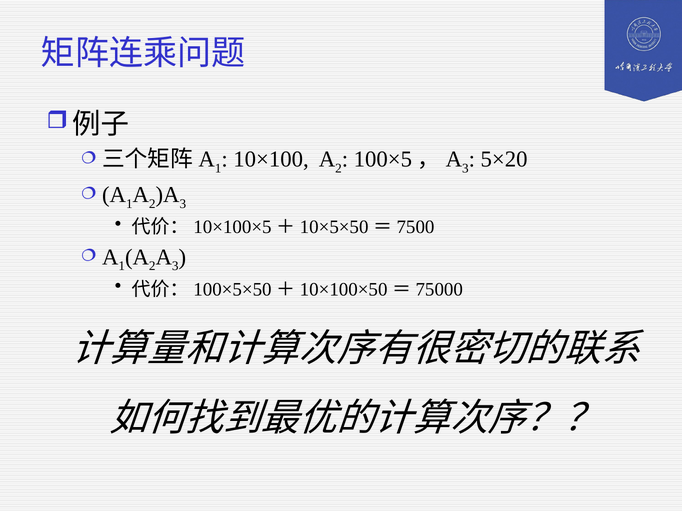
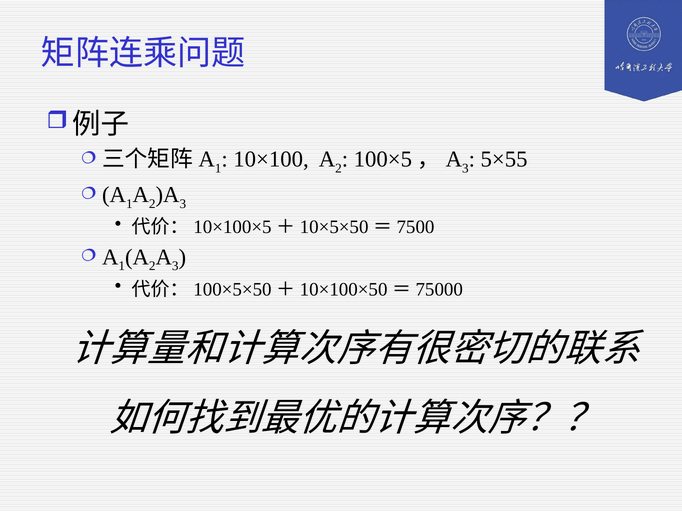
5×20: 5×20 -> 5×55 (504, 160)
